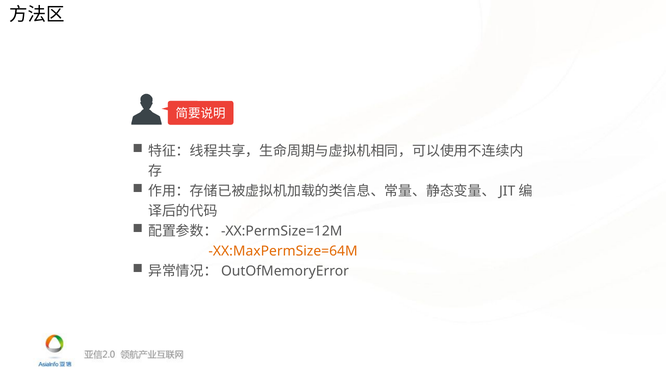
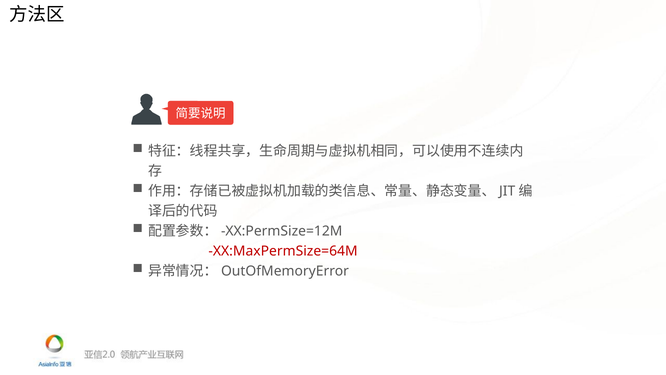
XX:MaxPermSize=64M colour: orange -> red (283, 251)
